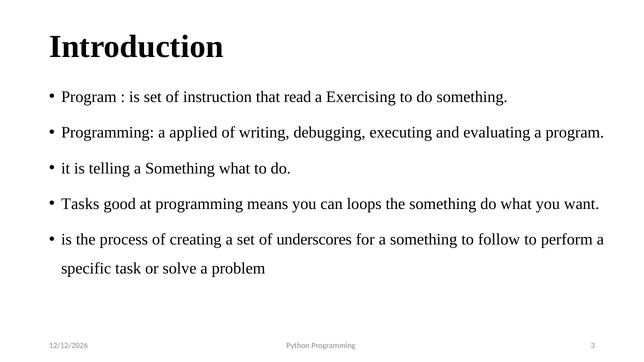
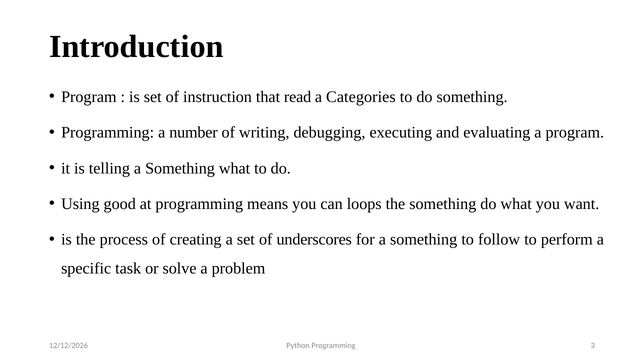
Exercising: Exercising -> Categories (361, 97)
applied: applied -> number (194, 133)
Tasks: Tasks -> Using (80, 204)
